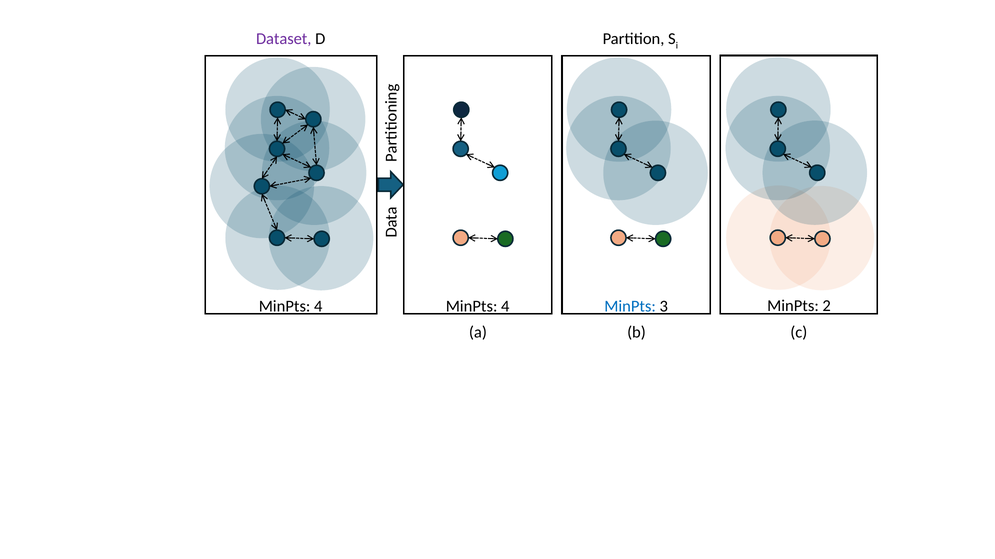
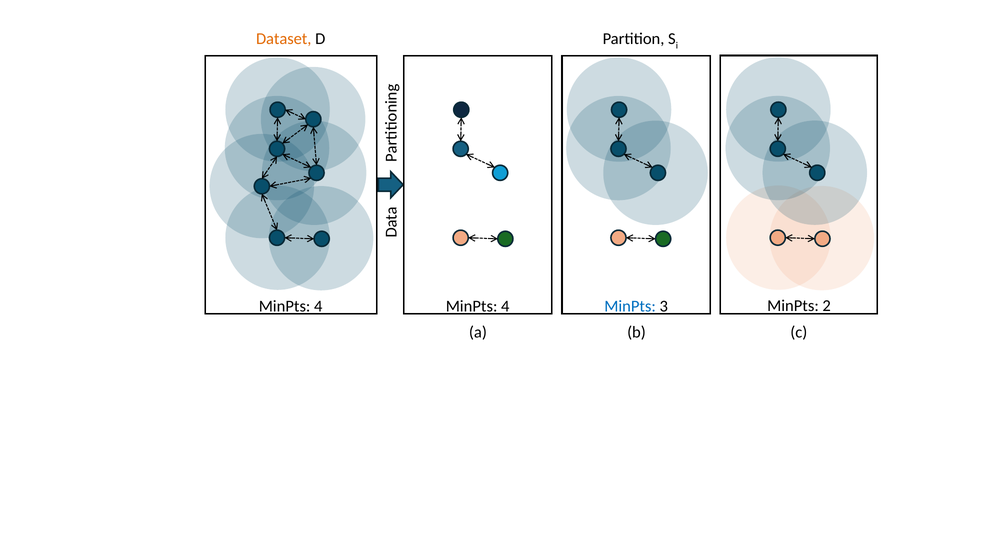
Dataset colour: purple -> orange (284, 39)
